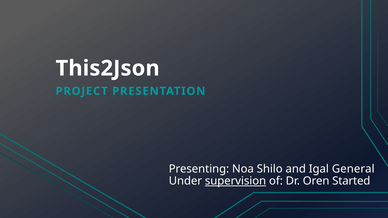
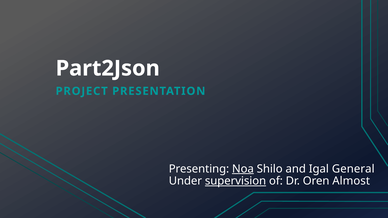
This2Json: This2Json -> Part2Json (108, 68)
Noa underline: none -> present (243, 169)
Started: Started -> Almost (351, 181)
